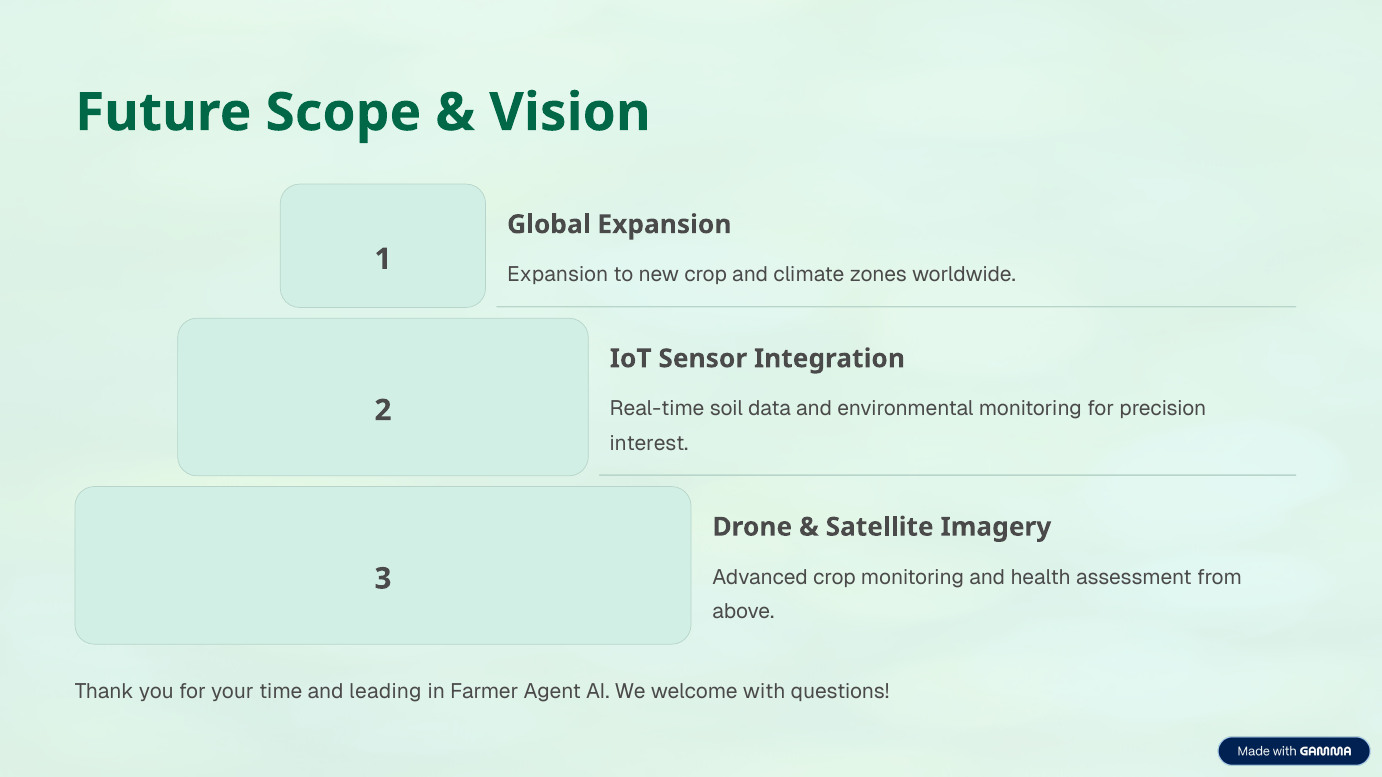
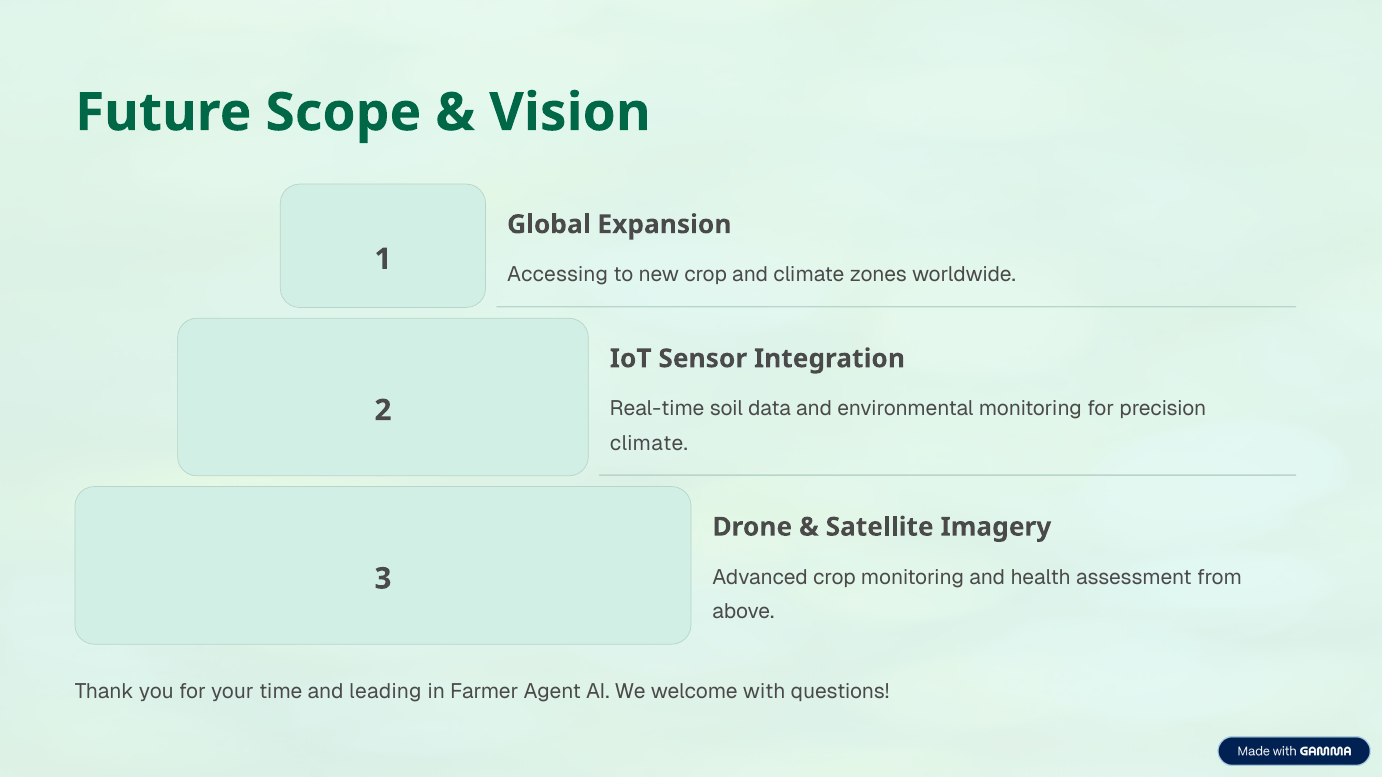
Expansion: Expansion -> Accessing (558, 275)
interest: interest -> climate (649, 443)
